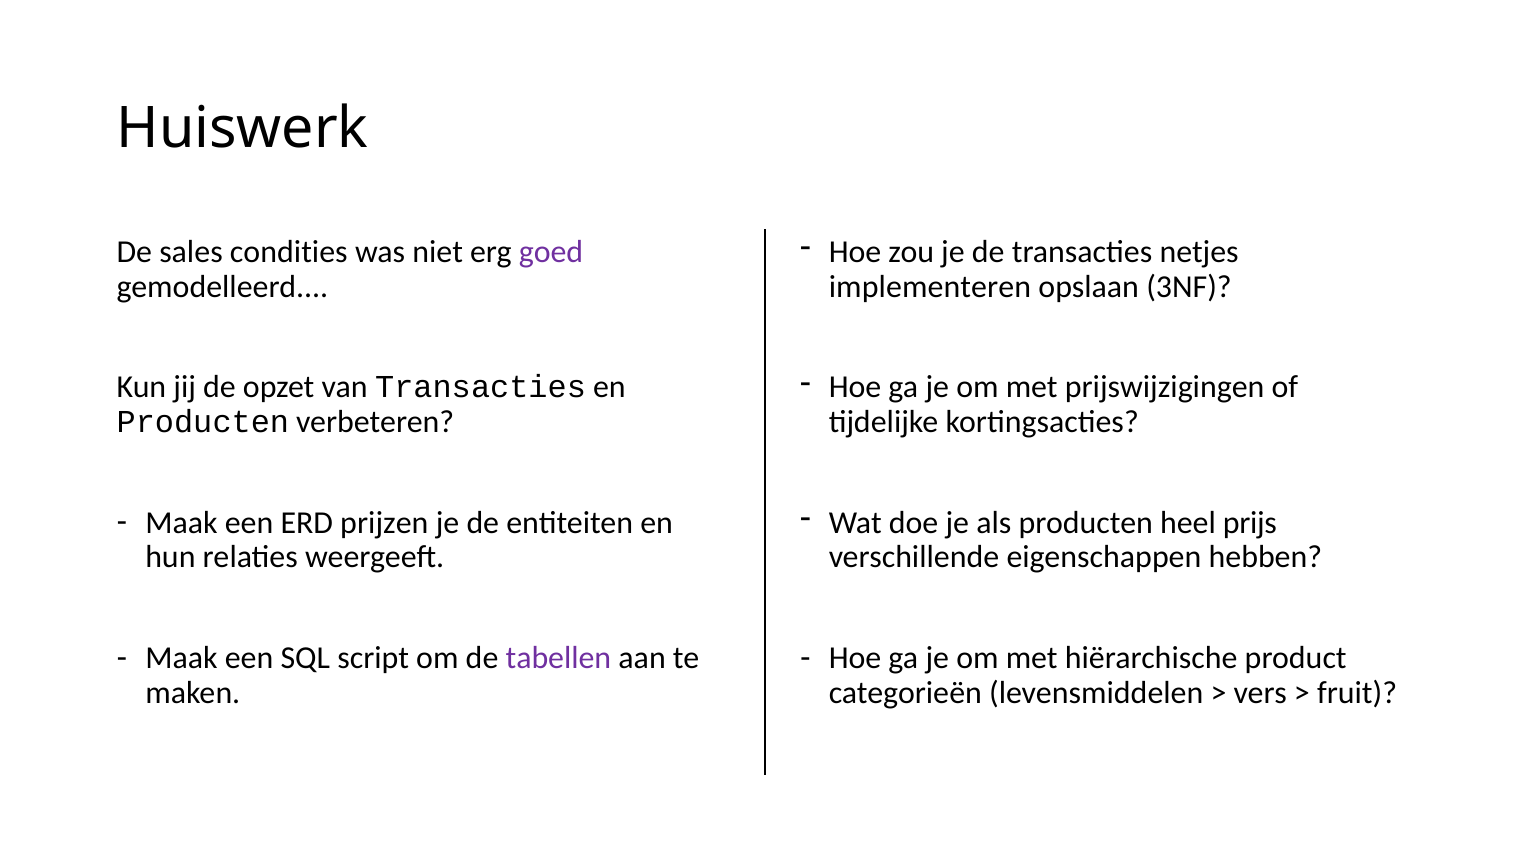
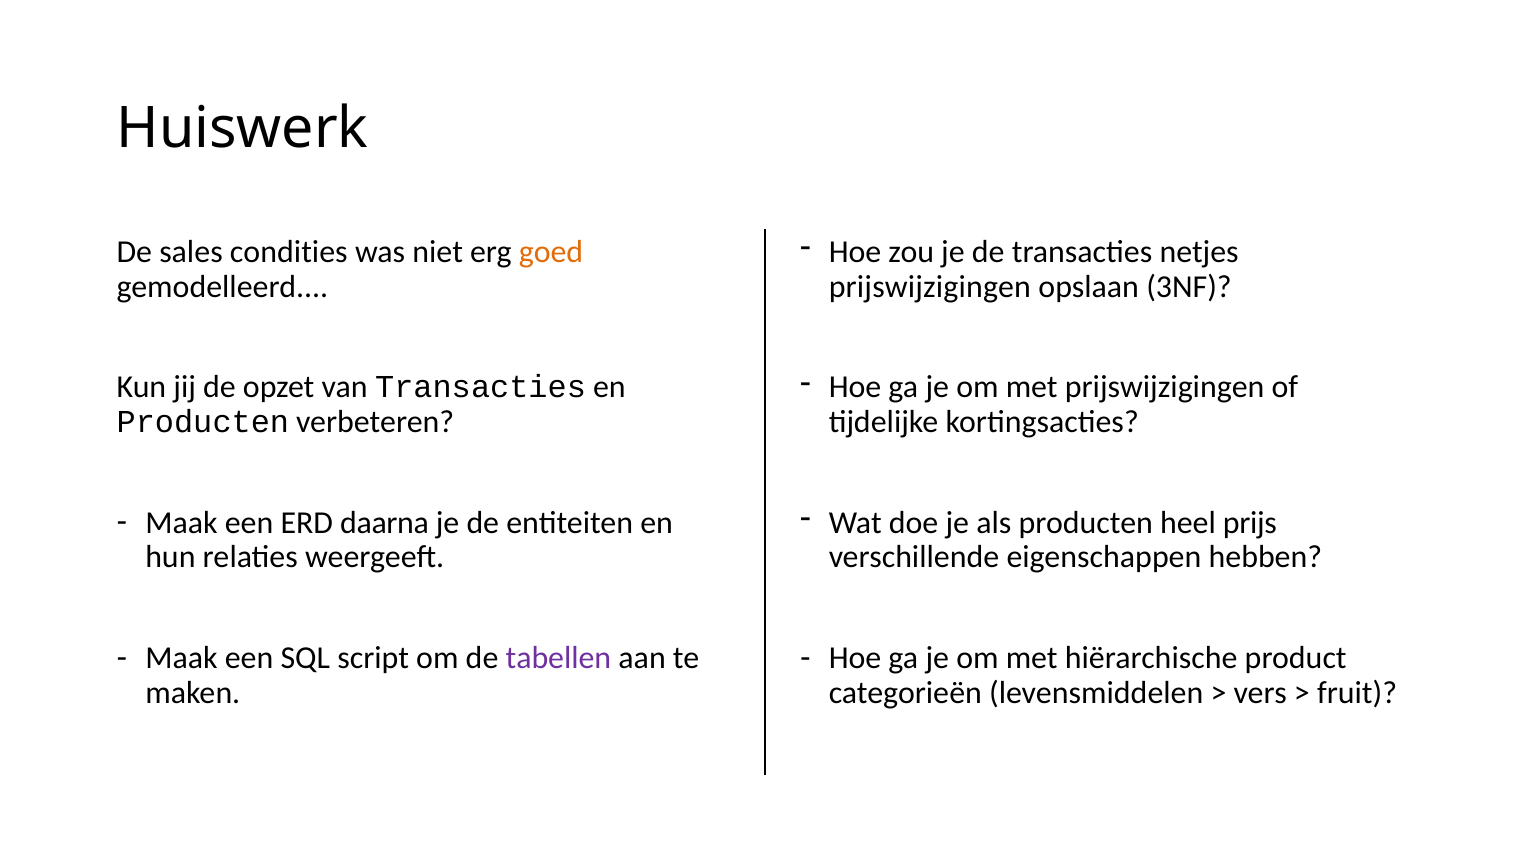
goed colour: purple -> orange (551, 252)
implementeren: implementeren -> prijswijzigingen (930, 286)
prijzen: prijzen -> daarna (385, 523)
